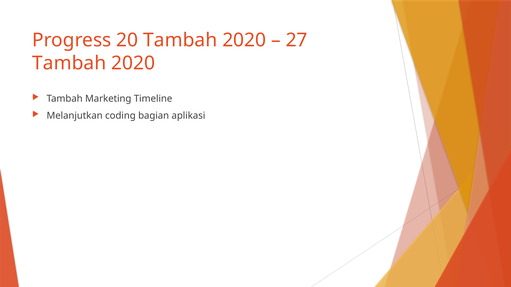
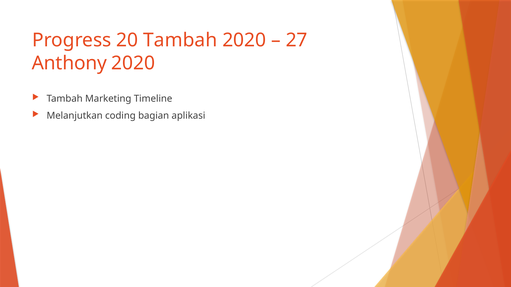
Tambah: Tambah -> Anthony (69, 63)
